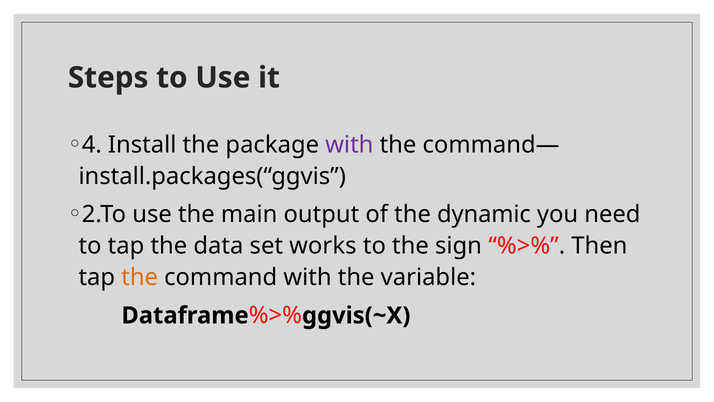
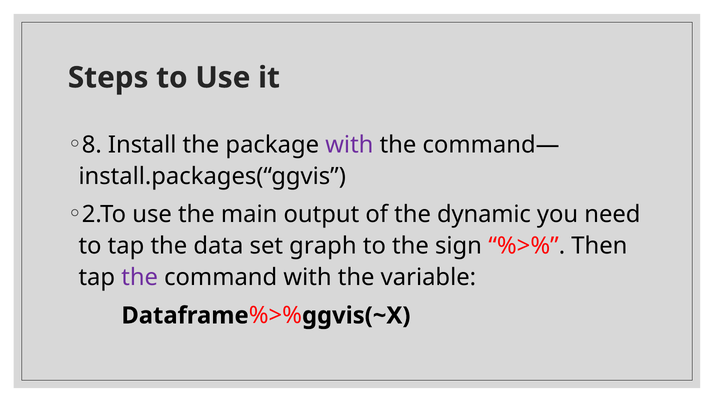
4: 4 -> 8 (92, 145)
works: works -> graph (323, 246)
the colour: orange -> purple (140, 277)
